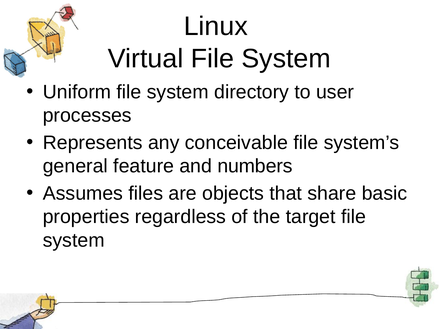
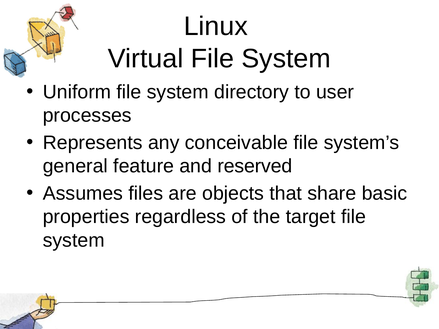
numbers: numbers -> reserved (255, 166)
